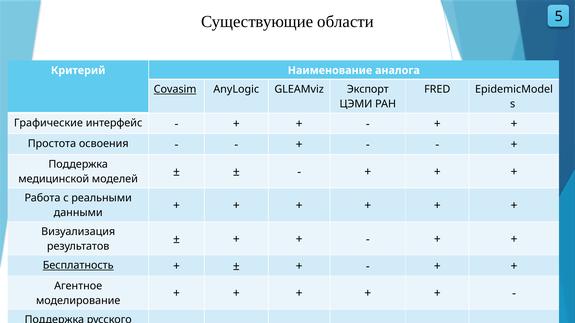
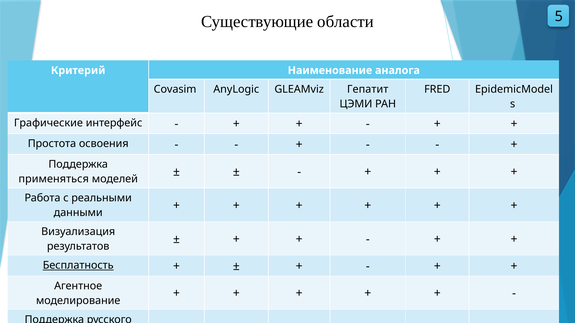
Covasim underline: present -> none (175, 89)
GLEAMviz Экспорт: Экспорт -> Гепатит (368, 89)
медицинской: медицинской -> применяться (54, 179)
